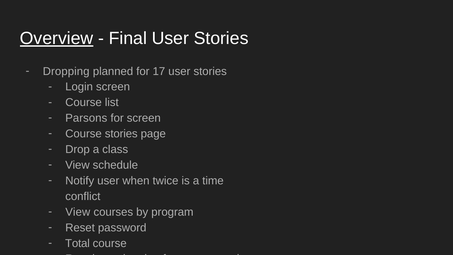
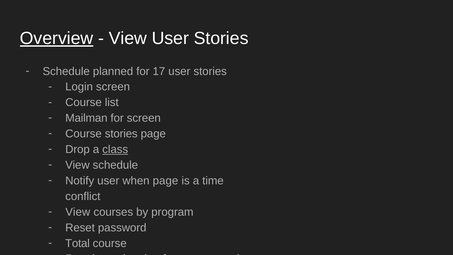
Final: Final -> View (128, 38)
Dropping: Dropping -> Schedule (66, 71)
Parsons: Parsons -> Mailman (86, 118)
class underline: none -> present (115, 149)
when twice: twice -> page (165, 181)
